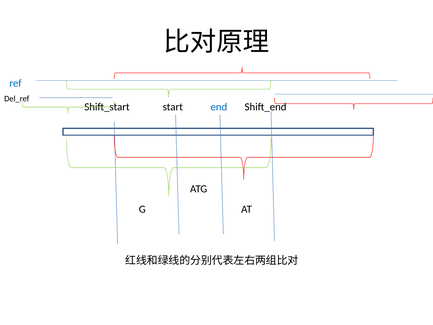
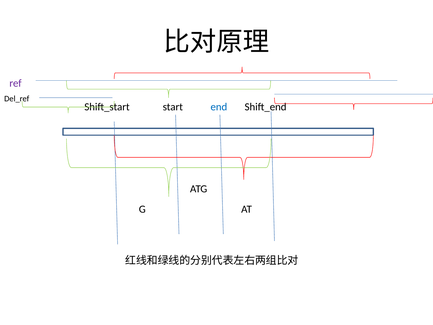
ref colour: blue -> purple (15, 83)
